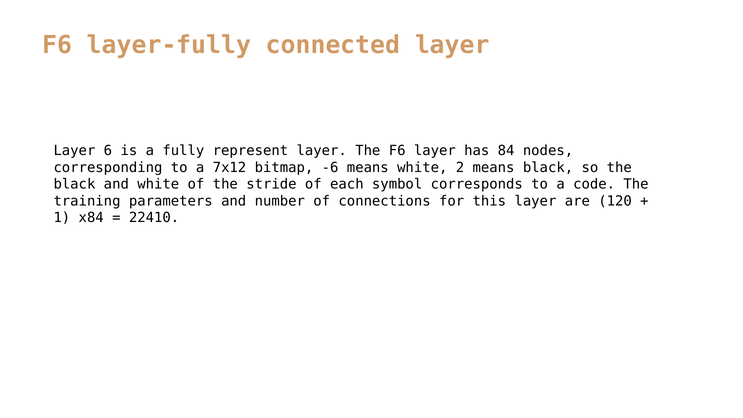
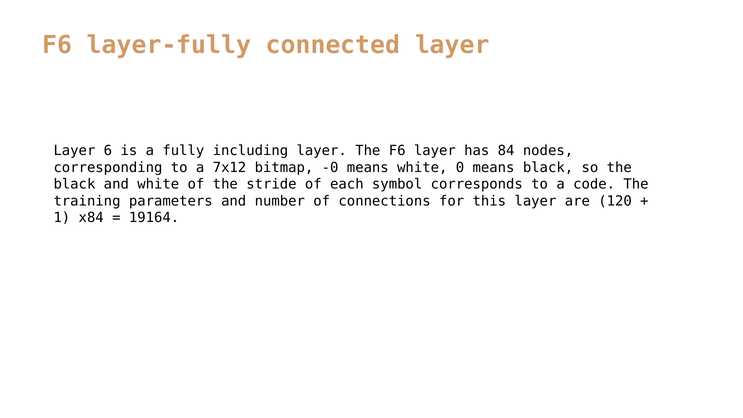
represent: represent -> including (250, 151)
-6: -6 -> -0 (330, 168)
2: 2 -> 0 (460, 168)
22410: 22410 -> 19164 (154, 218)
